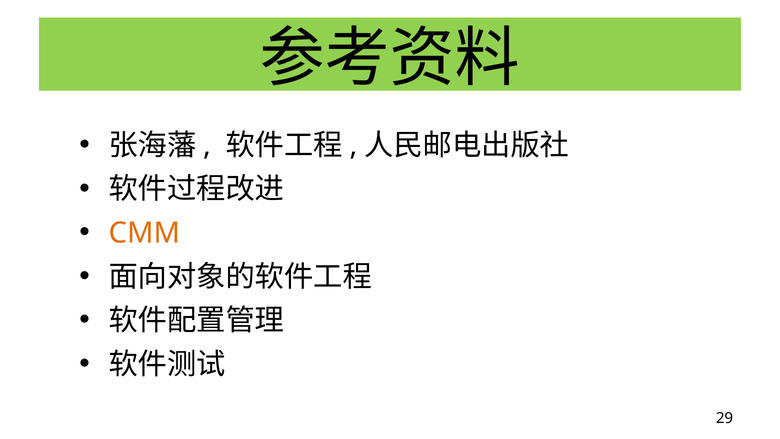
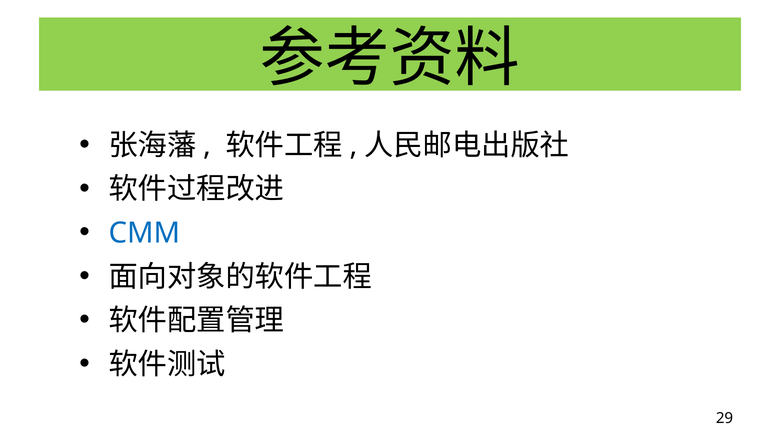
CMM colour: orange -> blue (144, 233)
